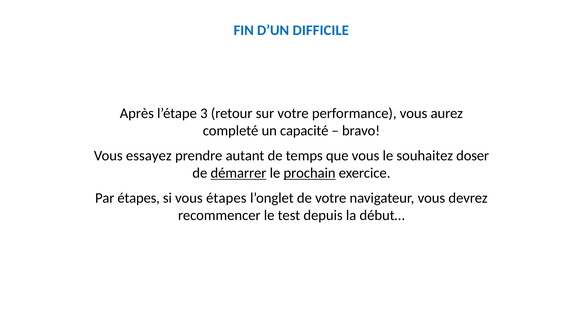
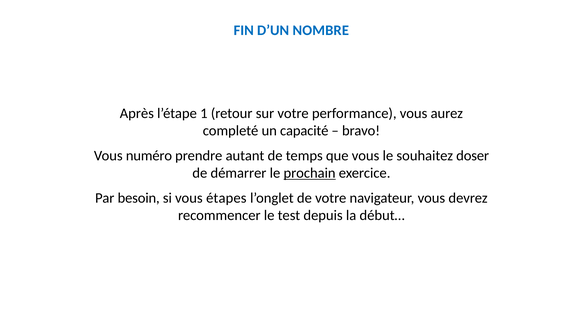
DIFFICILE: DIFFICILE -> NOMBRE (321, 30)
3: 3 -> 1 (204, 113)
essayez: essayez -> numéro (149, 156)
démarrer underline: present -> none (238, 173)
Par étapes: étapes -> besoin (139, 198)
